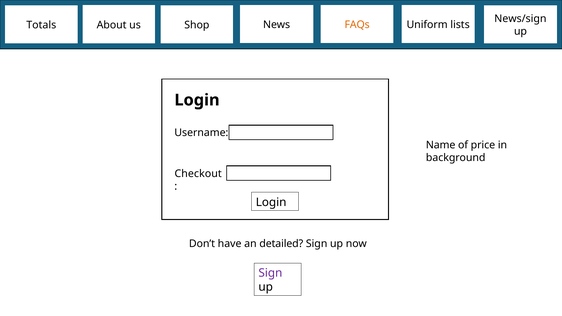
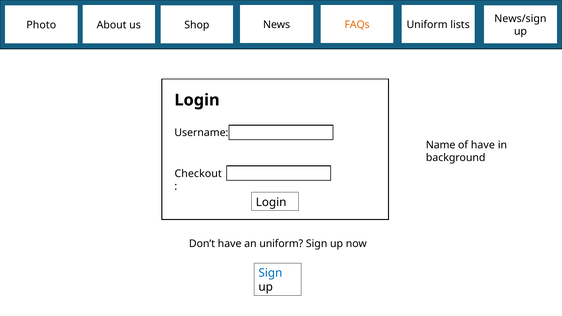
Totals: Totals -> Photo (41, 25)
of price: price -> have (483, 145)
an detailed: detailed -> uniform (281, 244)
Sign colour: purple -> blue (270, 273)
